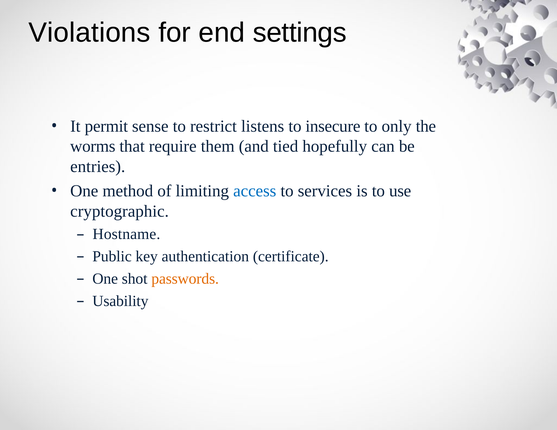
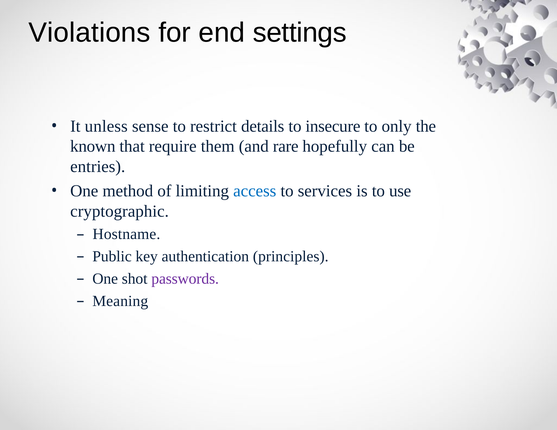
permit: permit -> unless (106, 126)
listens: listens -> details (263, 126)
worms: worms -> known (93, 146)
tied: tied -> rare (286, 146)
certificate: certificate -> principles (291, 257)
passwords colour: orange -> purple (185, 279)
Usability: Usability -> Meaning (120, 301)
